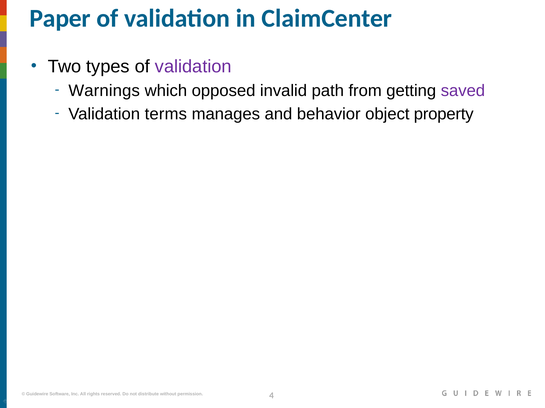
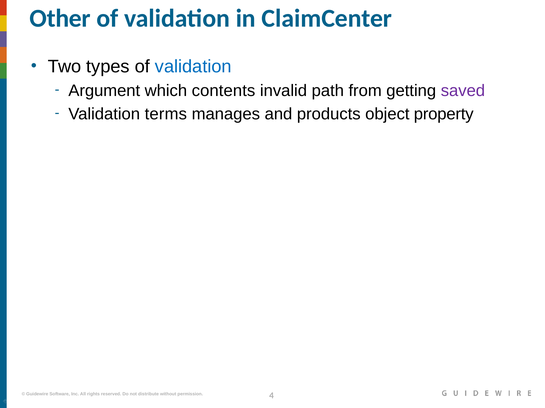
Paper: Paper -> Other (60, 18)
validation colour: purple -> blue (193, 67)
Warnings: Warnings -> Argument (104, 91)
opposed: opposed -> contents (223, 91)
behavior: behavior -> products (329, 114)
